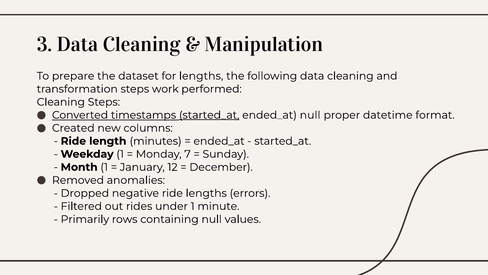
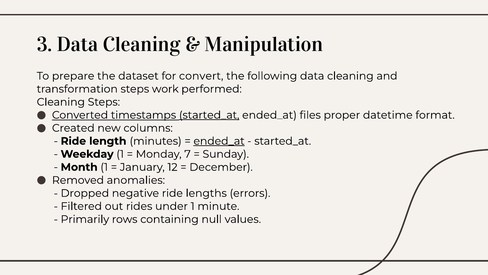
for lengths: lengths -> convert (201, 76)
ended_at null: null -> files (310, 115)
ended_at underline: none -> present (219, 141)
